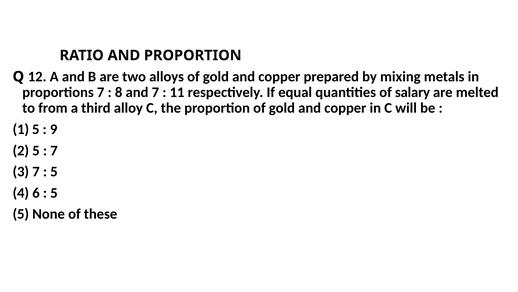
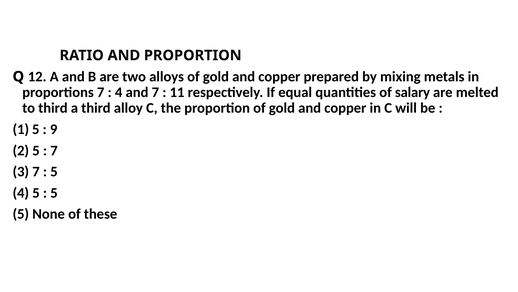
8: 8 -> 4 (119, 92)
to from: from -> third (53, 108)
4 6: 6 -> 5 (36, 193)
